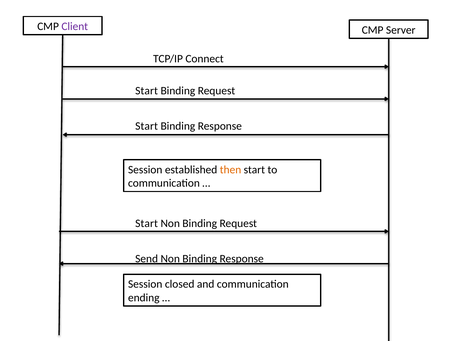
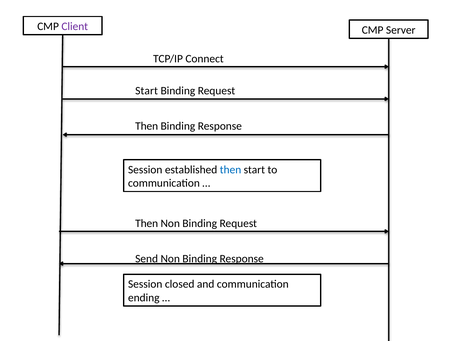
Start: Start -> Then (147, 126)
then colour: orange -> blue (231, 170)
Start: Start -> Then (147, 223)
